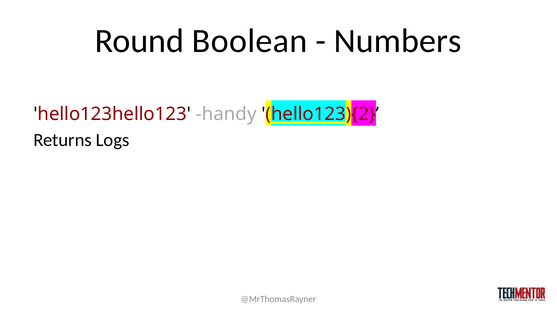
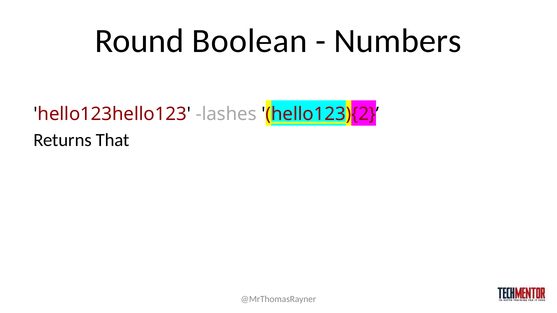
handy: handy -> lashes (226, 114)
Logs: Logs -> That (113, 140)
